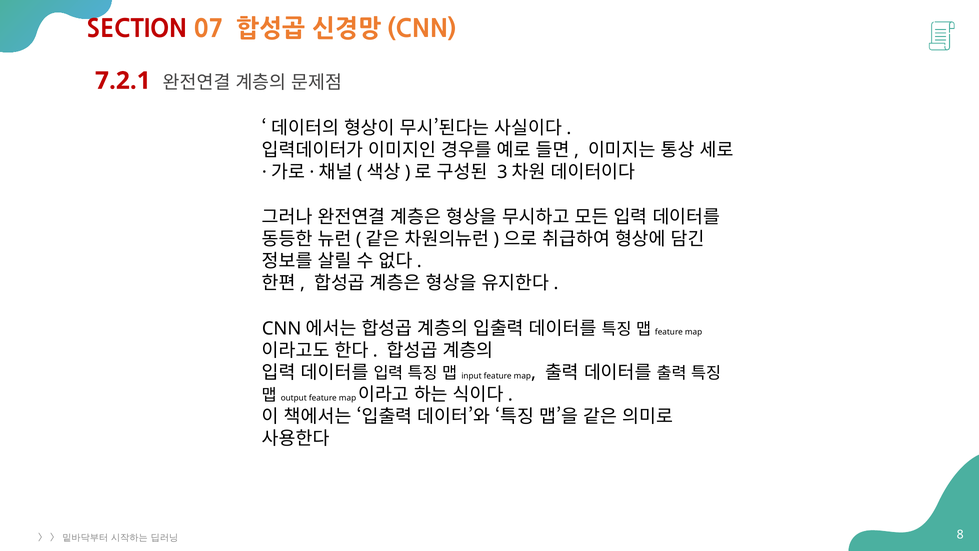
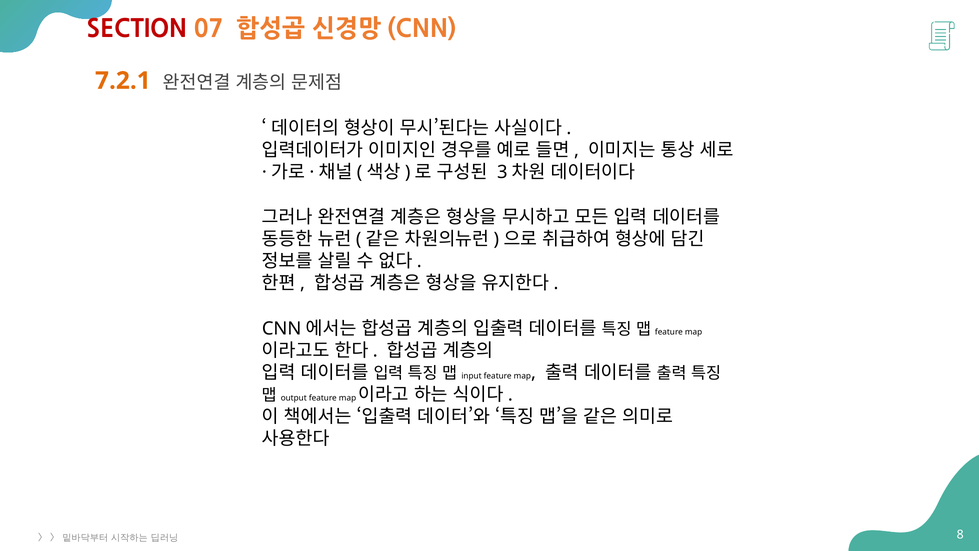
7.2.1 colour: red -> orange (123, 81)
